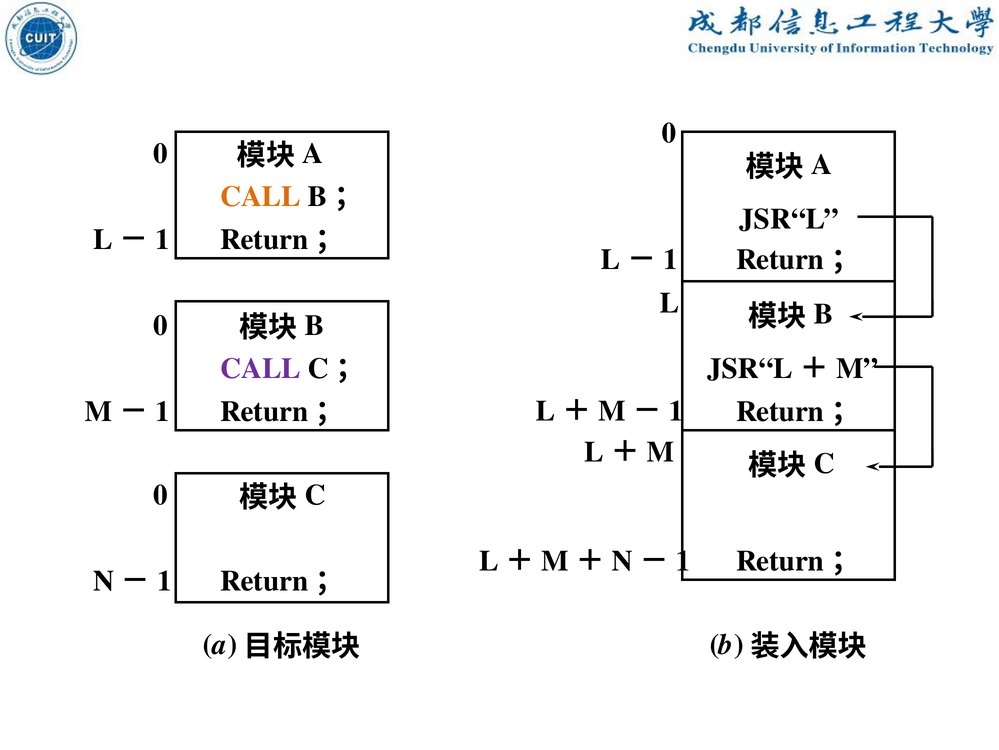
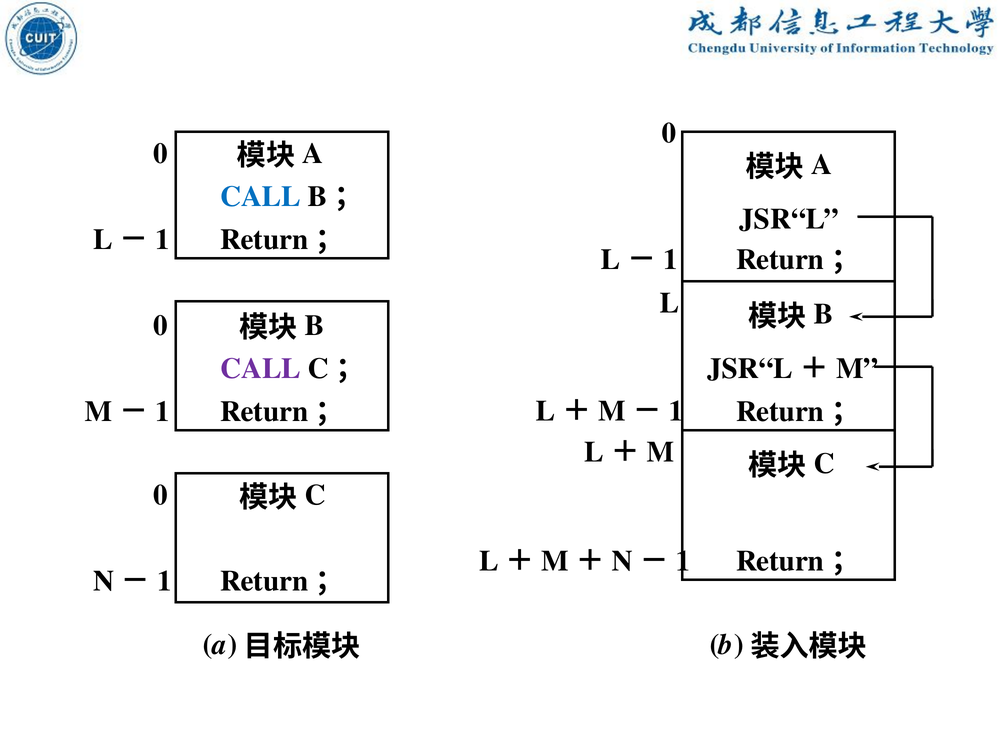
CALL colour: orange -> blue (260, 196)
